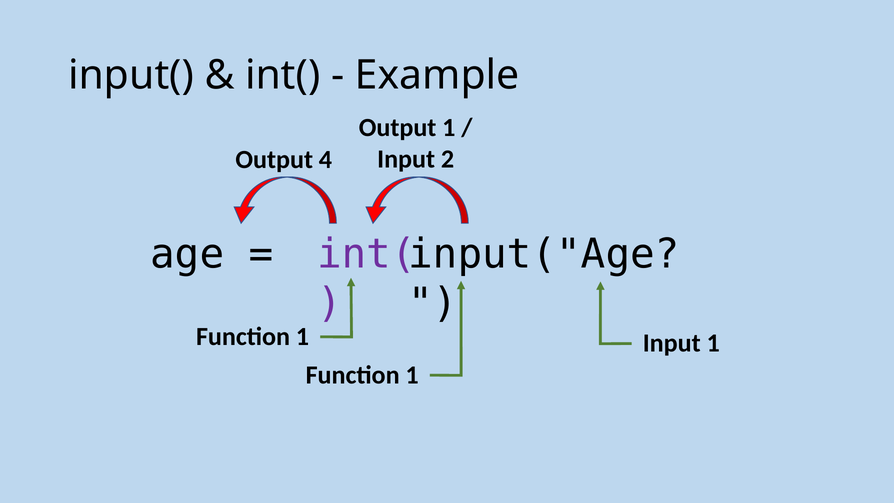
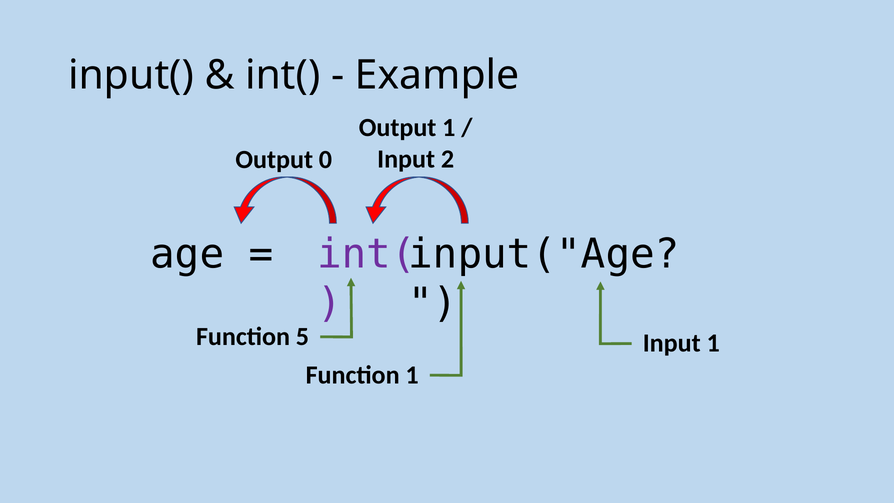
4: 4 -> 0 (325, 159)
1: 1 -> 5 (302, 336)
